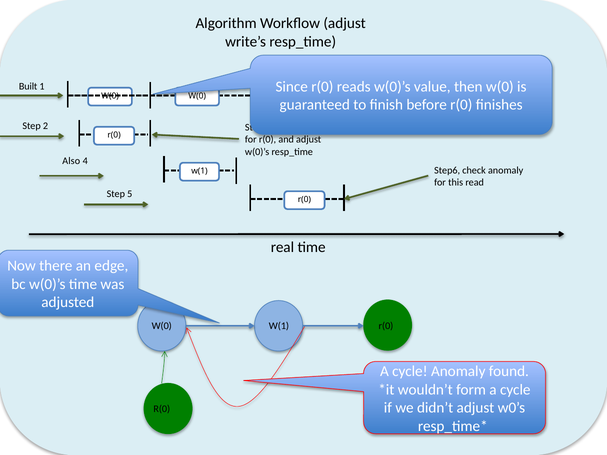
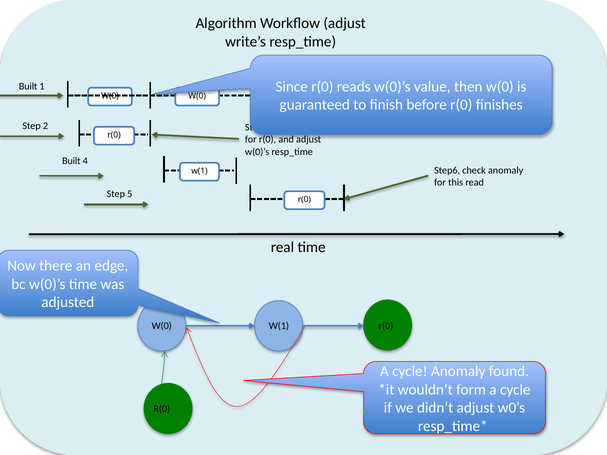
Also: Also -> Built (71, 161)
